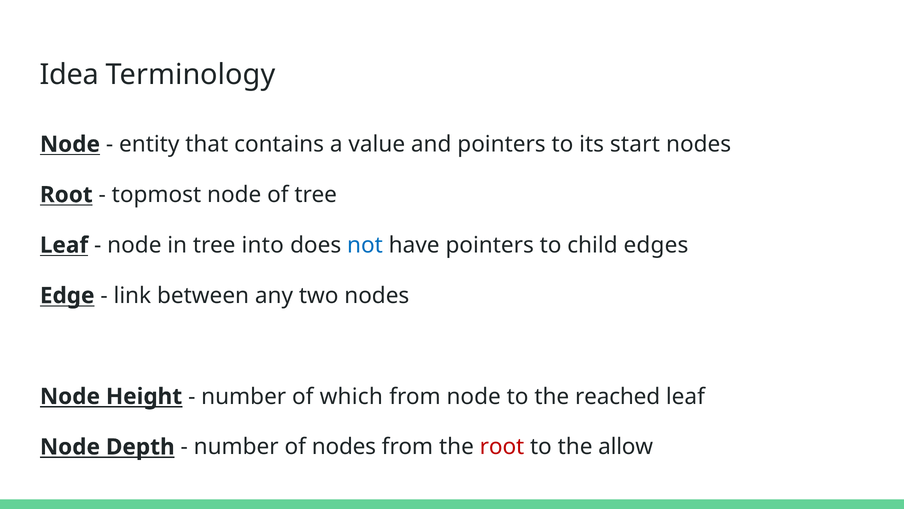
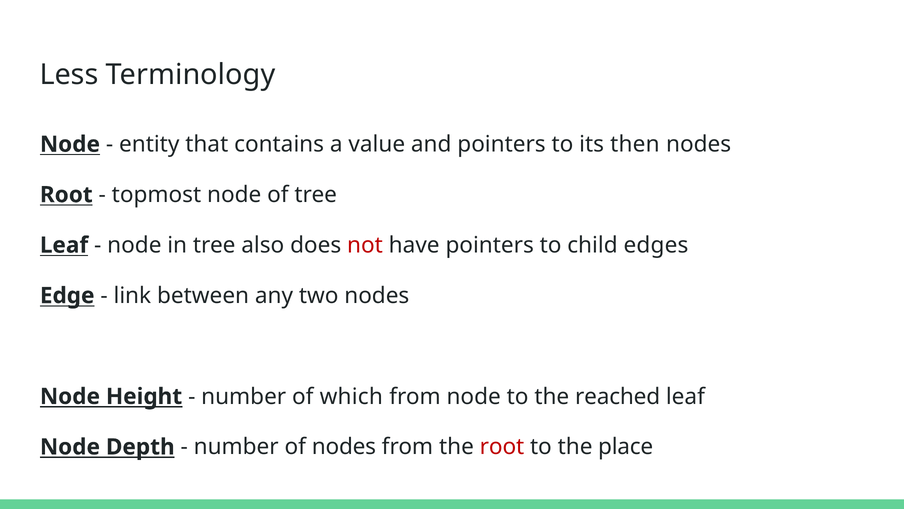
Idea: Idea -> Less (69, 74)
start: start -> then (635, 144)
into: into -> also (263, 245)
not colour: blue -> red (365, 245)
allow: allow -> place (626, 447)
